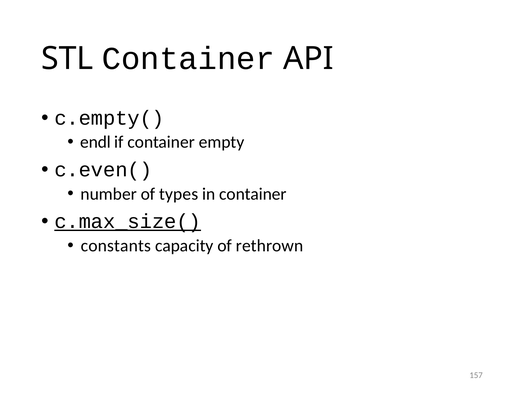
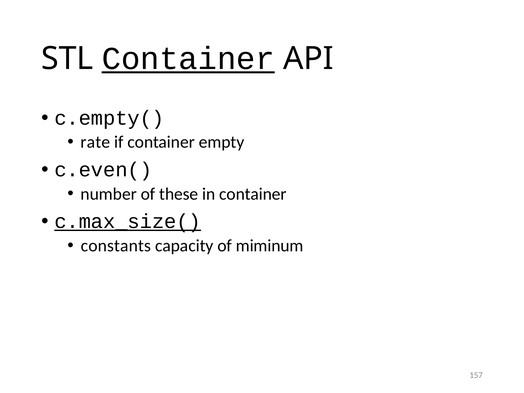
Container underline: none -> present (188, 59)
endl: endl -> rate (95, 142)
types: types -> these (179, 194)
rethrown: rethrown -> miminum (270, 246)
